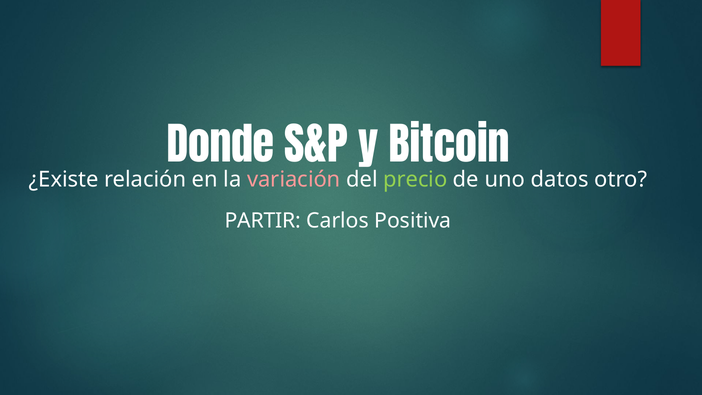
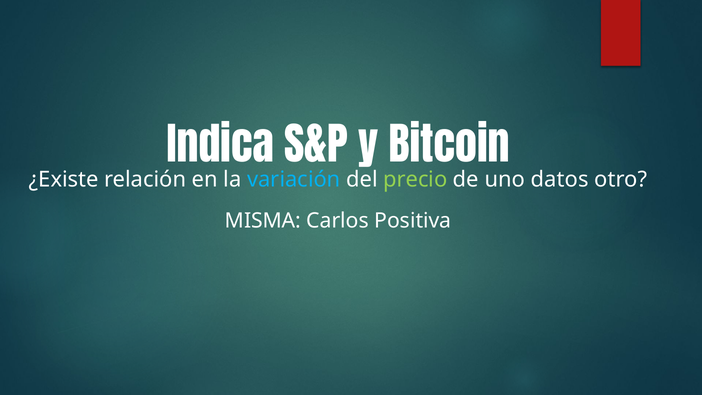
Donde: Donde -> Indica (220, 147)
variación colour: pink -> light blue (294, 180)
PARTIR: PARTIR -> MISMA (263, 221)
